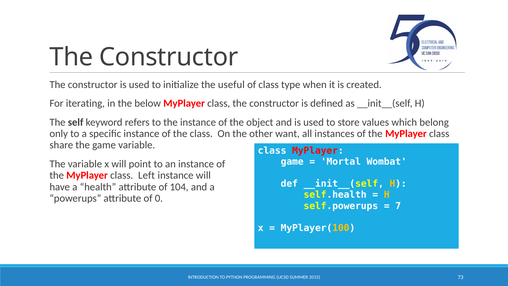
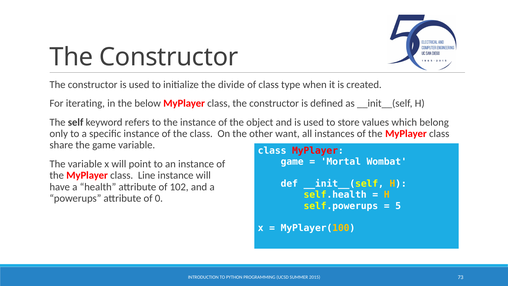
useful: useful -> divide (231, 84)
Left: Left -> Line (147, 175)
104: 104 -> 102 (179, 187)
7: 7 -> 5 (398, 206)
